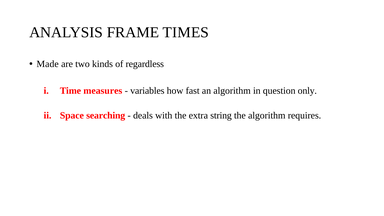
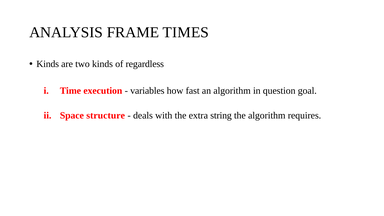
Made: Made -> Kinds (48, 64)
measures: measures -> execution (103, 91)
only: only -> goal (307, 91)
searching: searching -> structure (106, 116)
